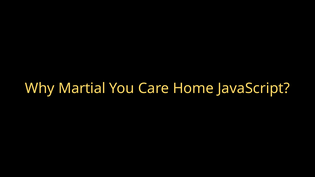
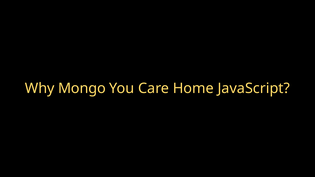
Martial: Martial -> Mongo (82, 88)
